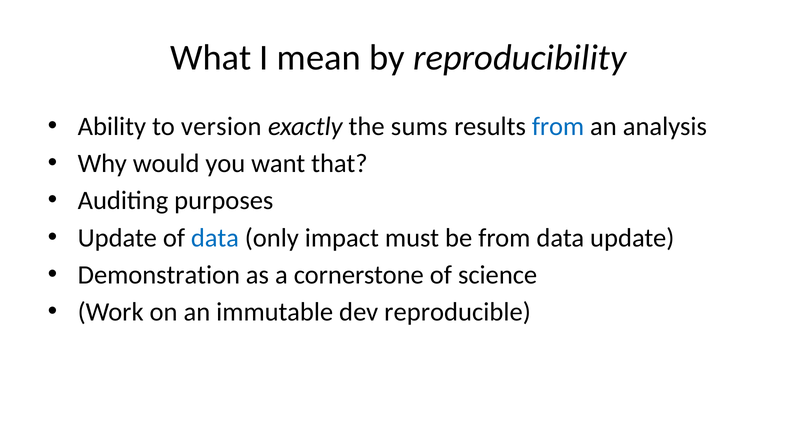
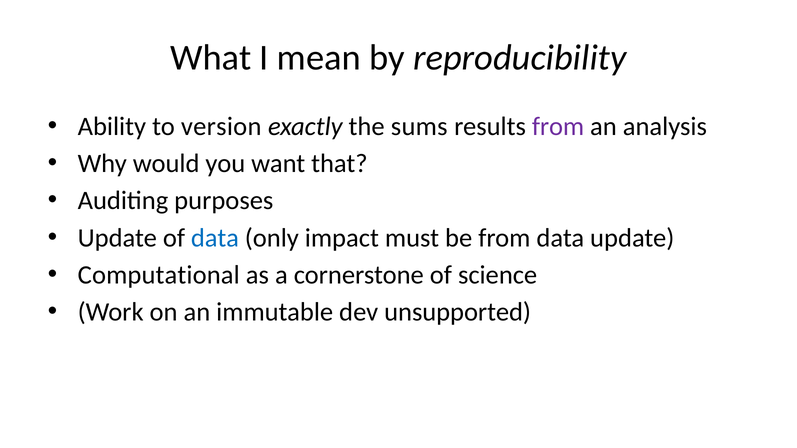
from colour: blue -> purple (558, 126)
Demonstration: Demonstration -> Computational (159, 275)
reproducible: reproducible -> unsupported (458, 312)
